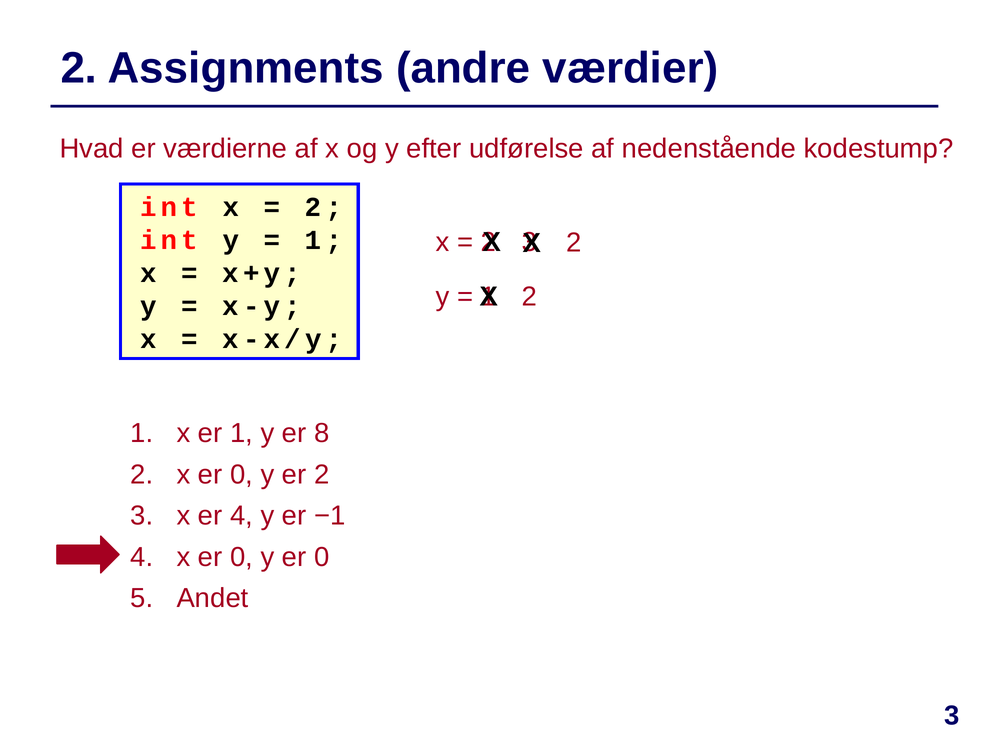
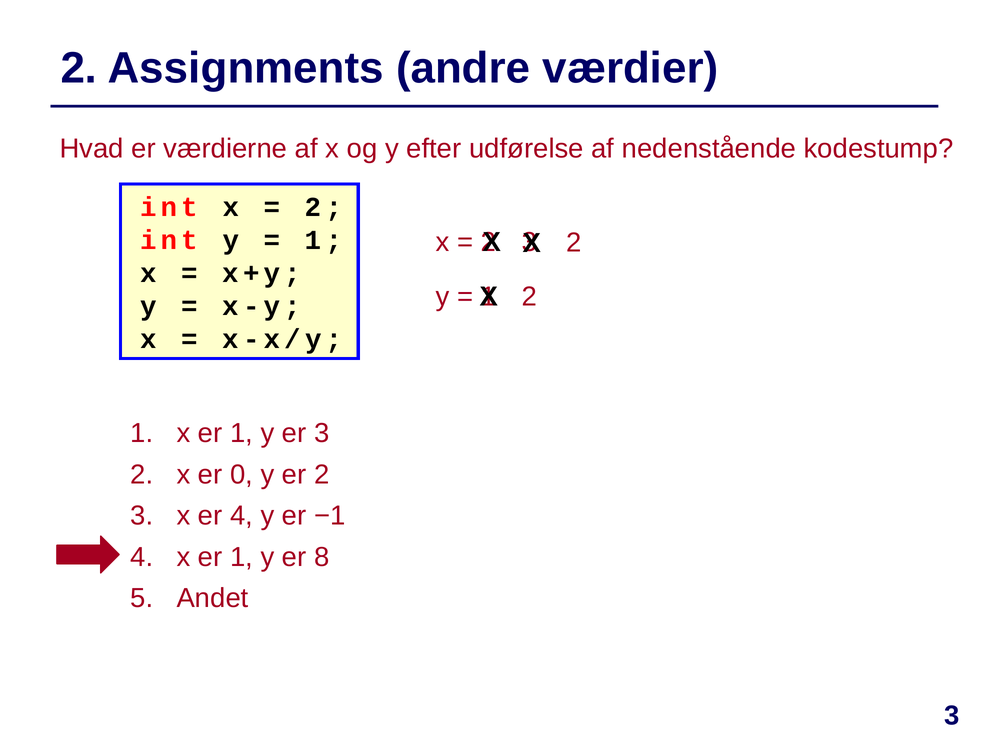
er 8: 8 -> 3 (322, 433)
4 x er 0: 0 -> 1 (241, 557)
y er 0: 0 -> 8 (322, 557)
